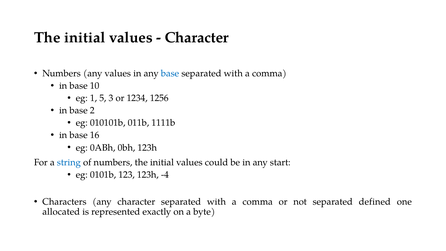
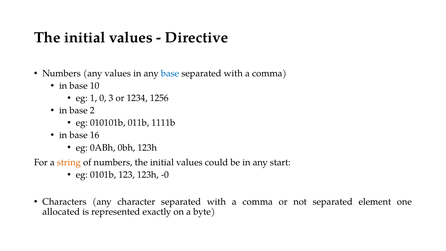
Character: Character -> Directive (197, 37)
5: 5 -> 0 (103, 98)
string colour: blue -> orange (69, 162)
-4: -4 -> -0 (165, 175)
defined: defined -> element (375, 202)
